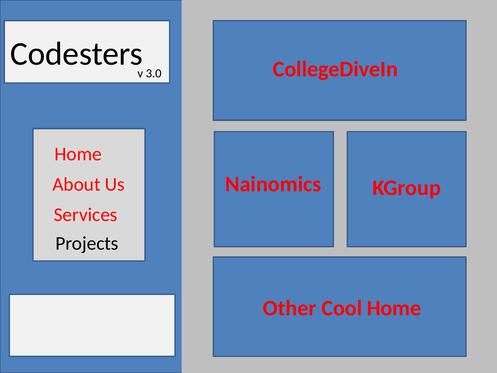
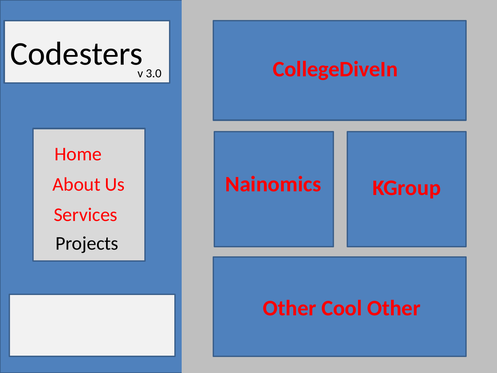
Cool Home: Home -> Other (394, 308)
